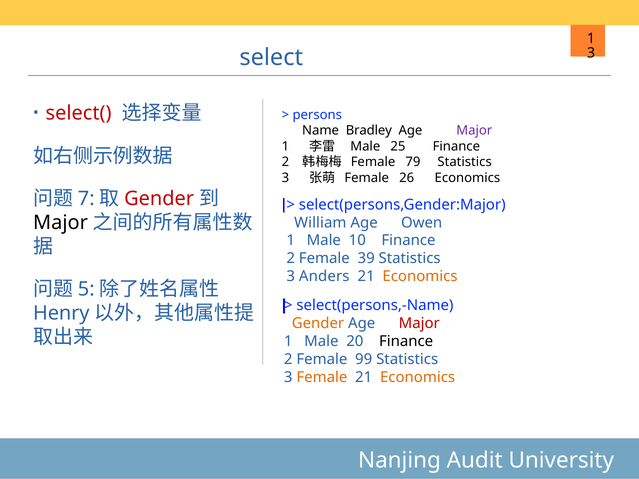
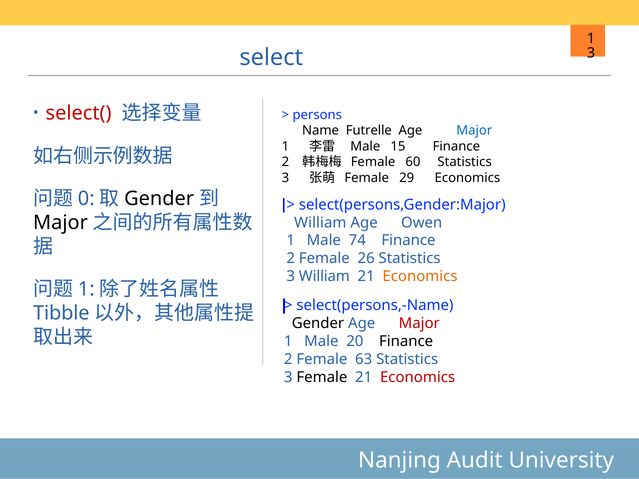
Bradley: Bradley -> Futrelle (369, 131)
Major colour: purple -> blue (474, 131)
25: 25 -> 15 (398, 146)
79: 79 -> 60 (413, 162)
26: 26 -> 29 (407, 178)
7: 7 -> 0 (86, 199)
Gender colour: red -> black (159, 199)
10: 10 -> 74 (357, 241)
39: 39 -> 26 (366, 259)
3 Anders: Anders -> William (324, 277)
5: 5 -> 1 (86, 289)
Henry: Henry -> Tibble (61, 313)
Gender colour: orange -> black (318, 323)
99: 99 -> 63 (364, 359)
Female colour: orange -> black (322, 377)
Economics colour: orange -> red (418, 377)
